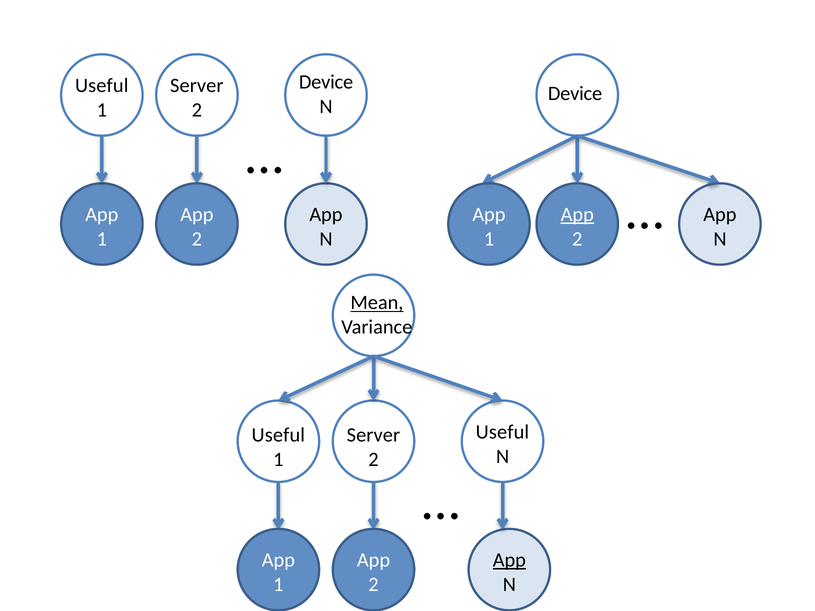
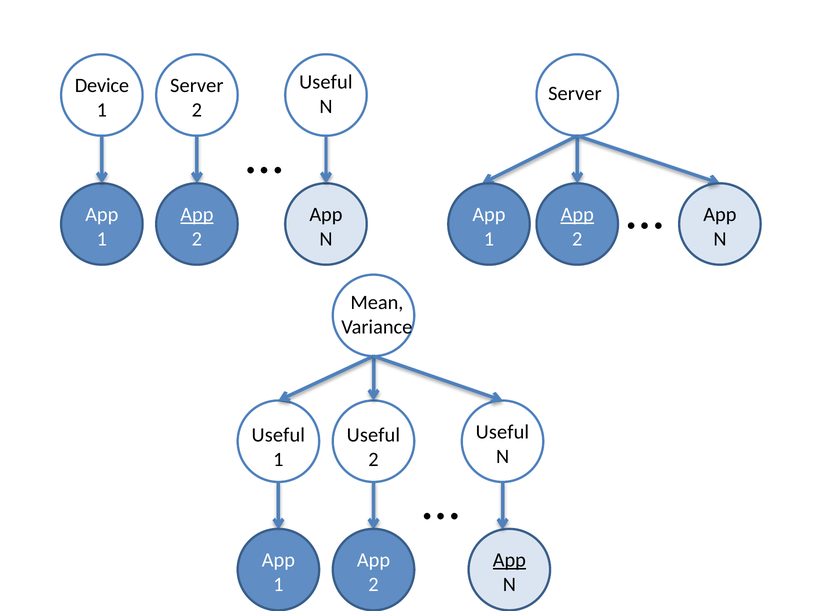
Device: Device -> Useful (326, 82)
Useful: Useful -> Device (102, 86)
Device: Device -> Server (575, 93)
App underline: none -> present (197, 215)
Mean underline: present -> none (377, 303)
Server: Server -> Useful (373, 435)
